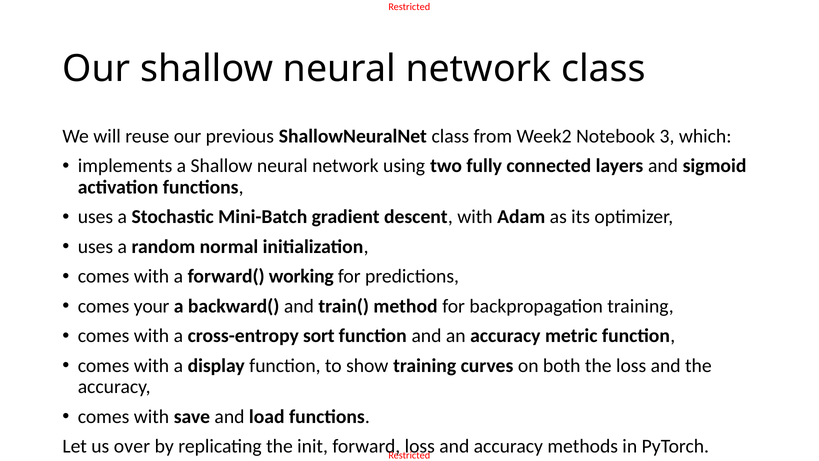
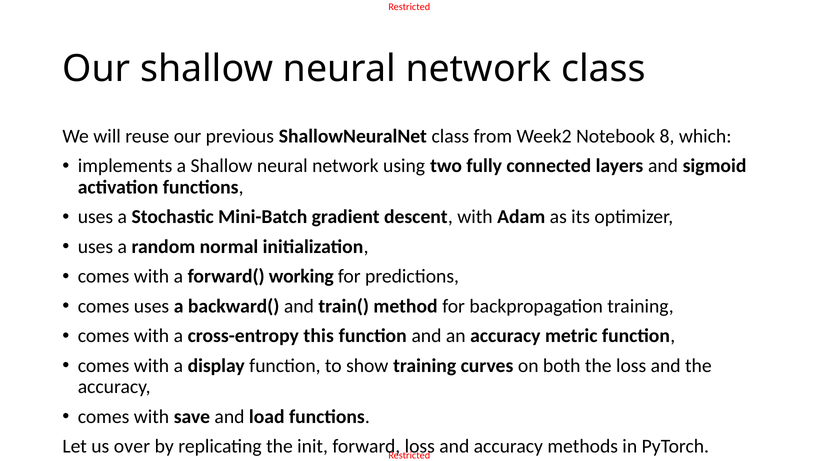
3: 3 -> 8 (667, 136)
comes your: your -> uses (151, 306)
sort: sort -> this (319, 336)
